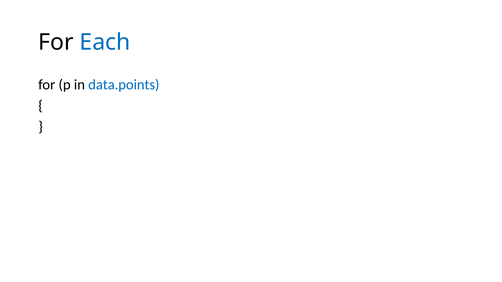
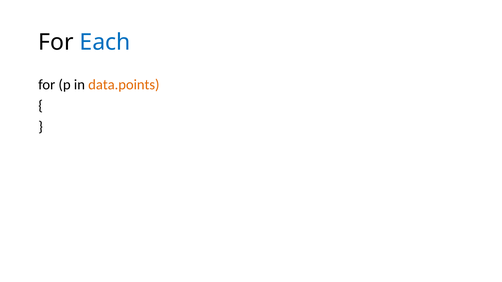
data.points colour: blue -> orange (124, 85)
